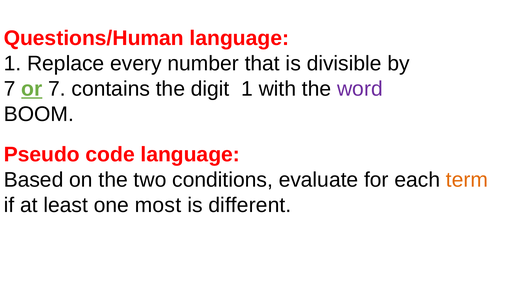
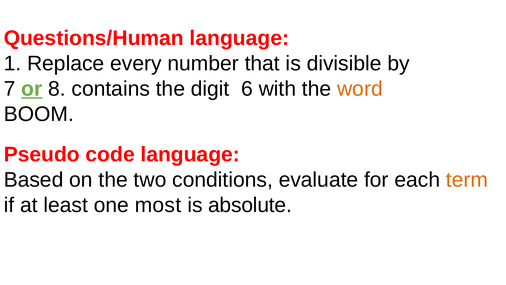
or 7: 7 -> 8 (57, 89)
digit 1: 1 -> 6 (247, 89)
word colour: purple -> orange (360, 89)
different: different -> absolute (250, 205)
